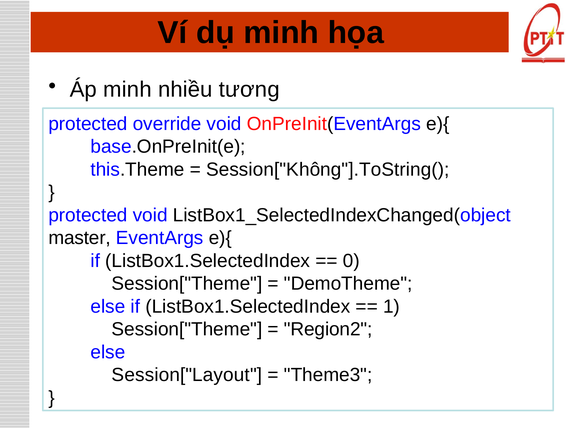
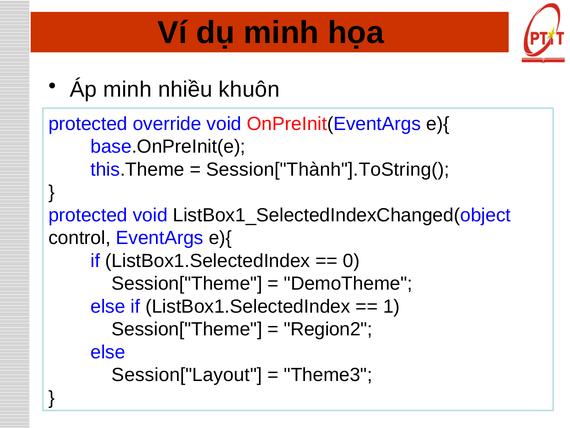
tương: tương -> khuôn (249, 90)
Session["Không"].ToString(: Session["Không"].ToString( -> Session["Thành"].ToString( (328, 169)
master: master -> control (80, 238)
